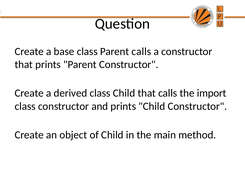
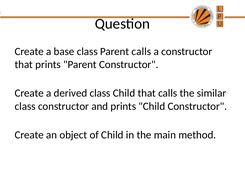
import: import -> similar (212, 93)
